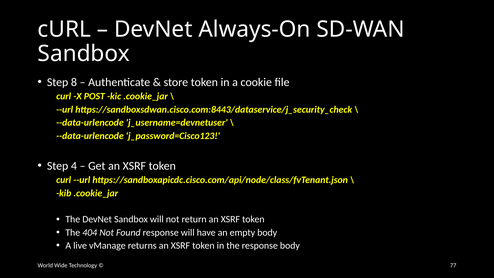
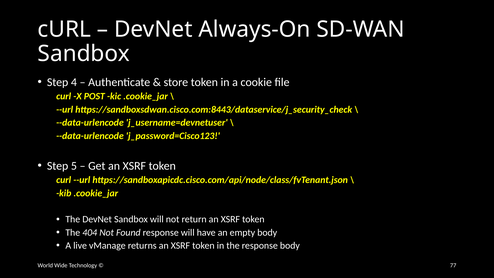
8: 8 -> 4 (74, 82)
4: 4 -> 5 (74, 166)
